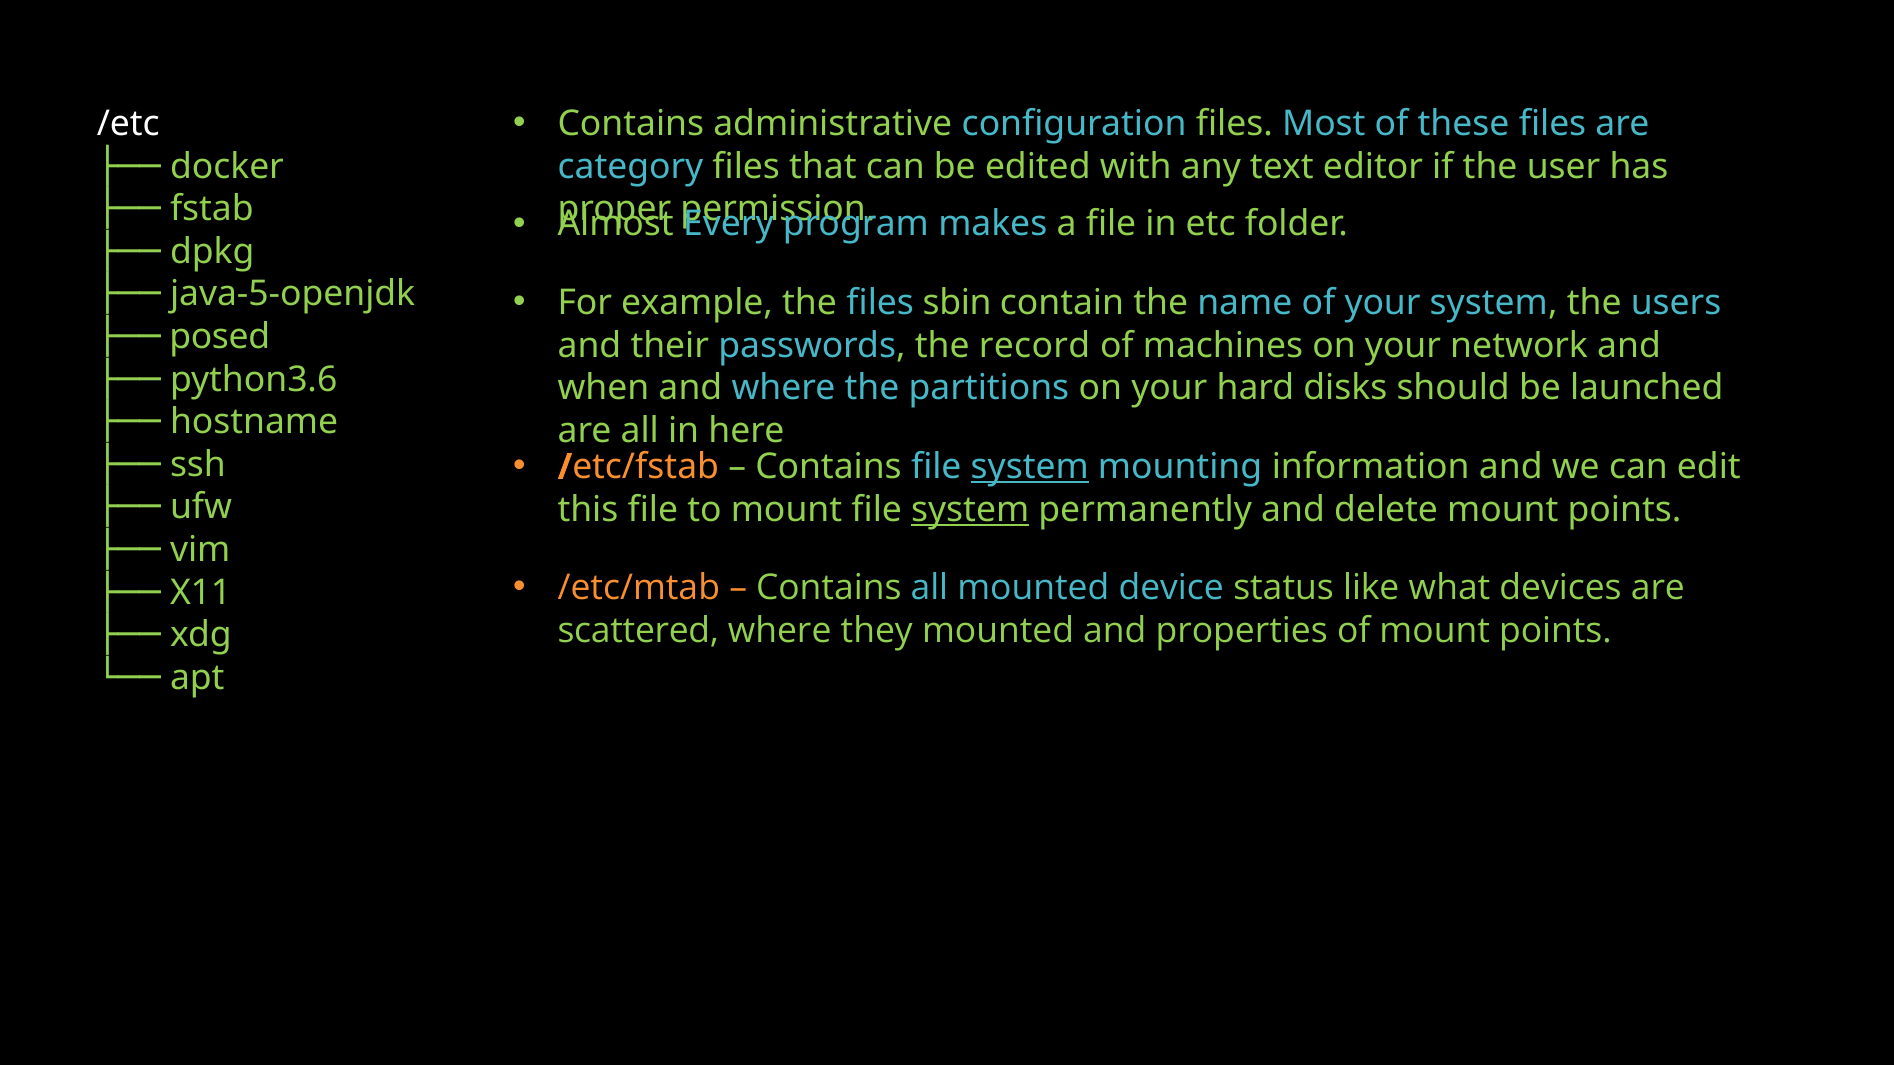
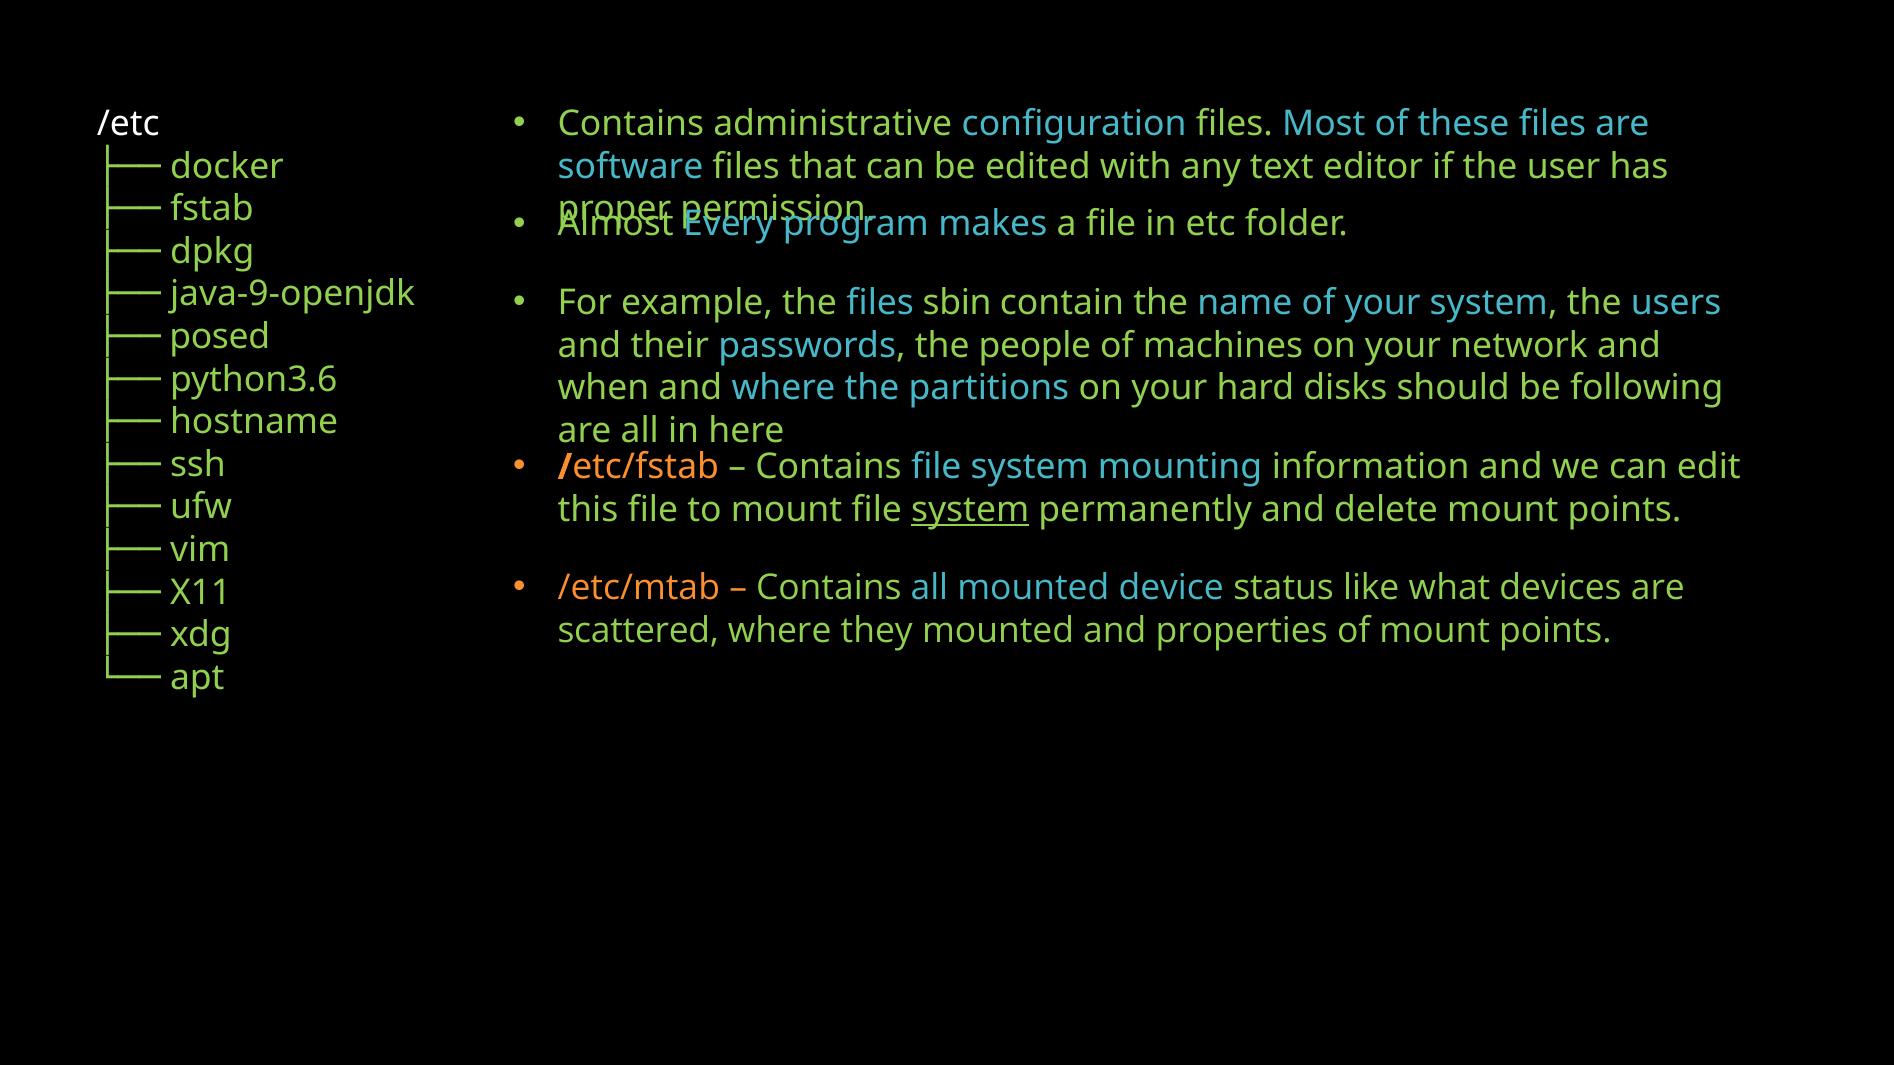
category: category -> software (630, 167)
java-5-openjdk: java-5-openjdk -> java-9-openjdk (293, 294)
record: record -> people (1035, 346)
launched: launched -> following (1647, 388)
system underline: present -> none (1030, 467)
